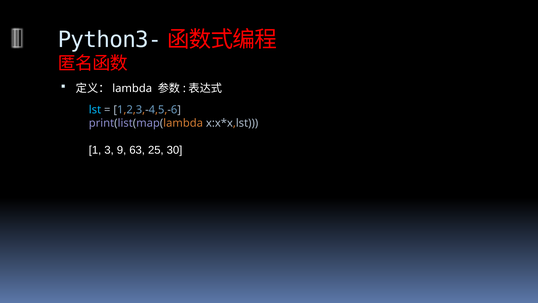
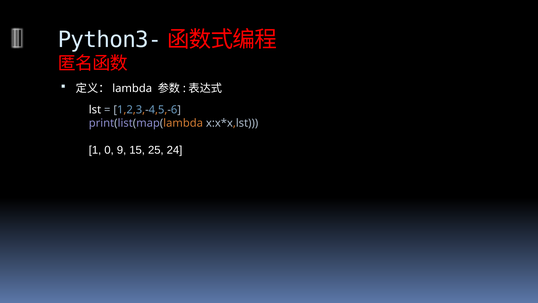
lst colour: light blue -> white (95, 110)
3: 3 -> 0 (109, 150)
63: 63 -> 15 (137, 150)
30: 30 -> 24 (175, 150)
